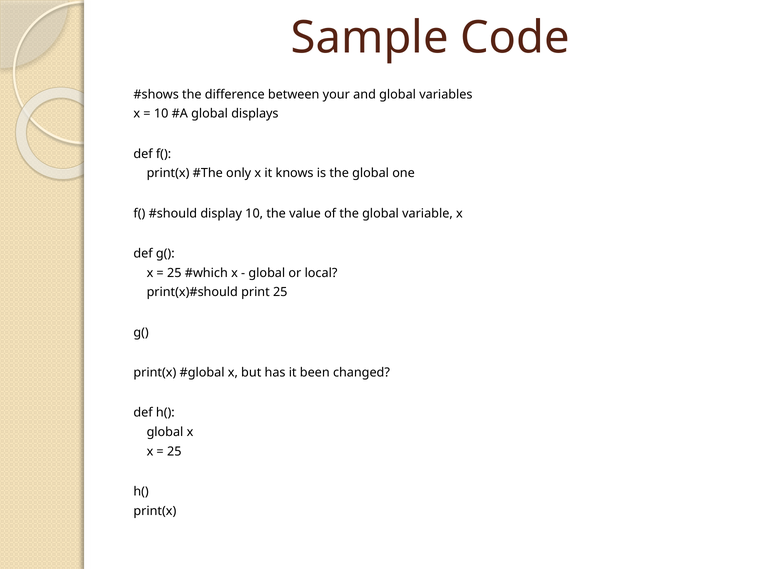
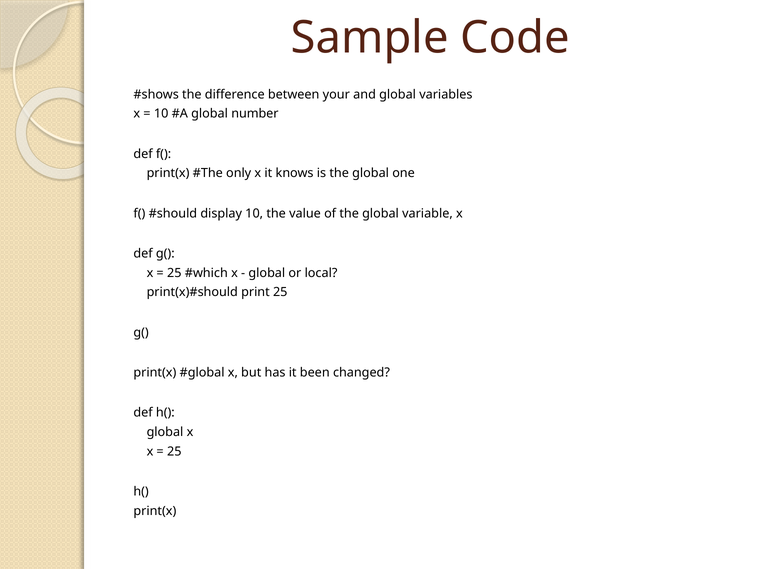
displays: displays -> number (255, 114)
